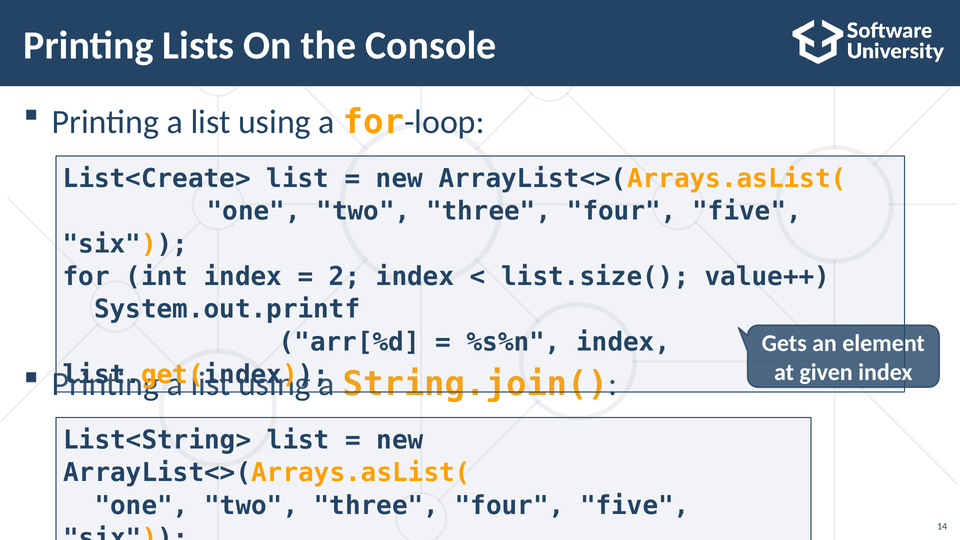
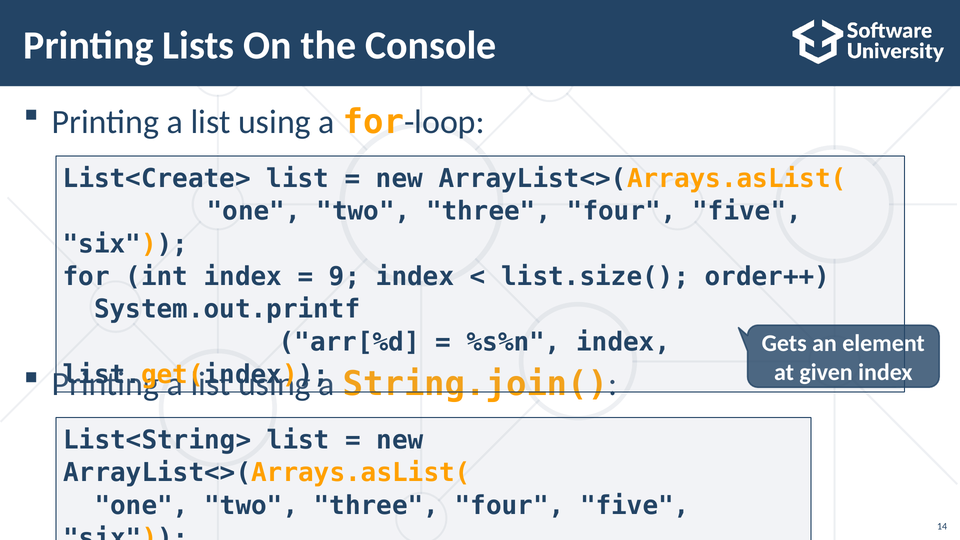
2: 2 -> 9 (345, 277)
value++: value++ -> order++ (767, 277)
